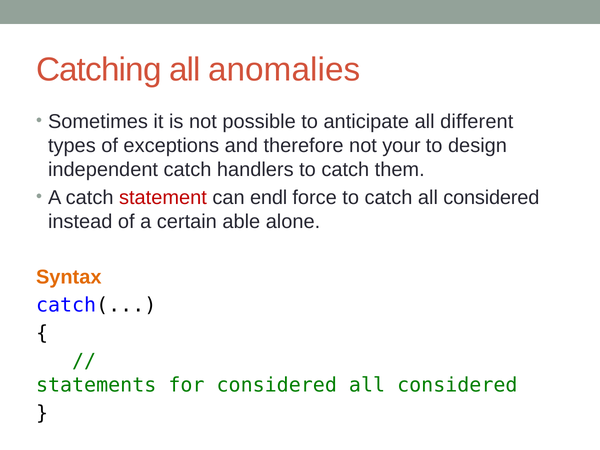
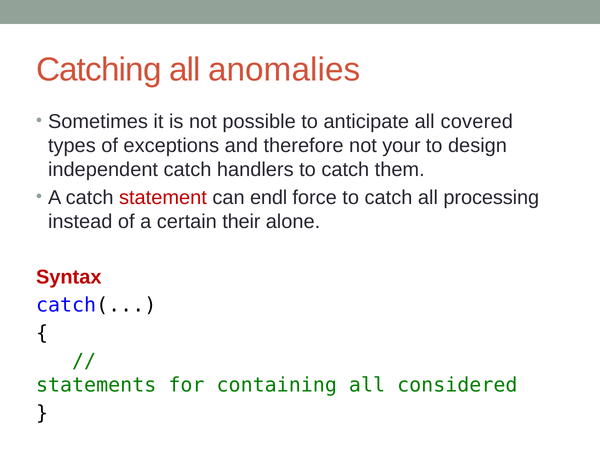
different: different -> covered (477, 121)
catch all considered: considered -> processing (491, 197)
able: able -> their (241, 221)
Syntax colour: orange -> red (69, 277)
for considered: considered -> containing (277, 385)
